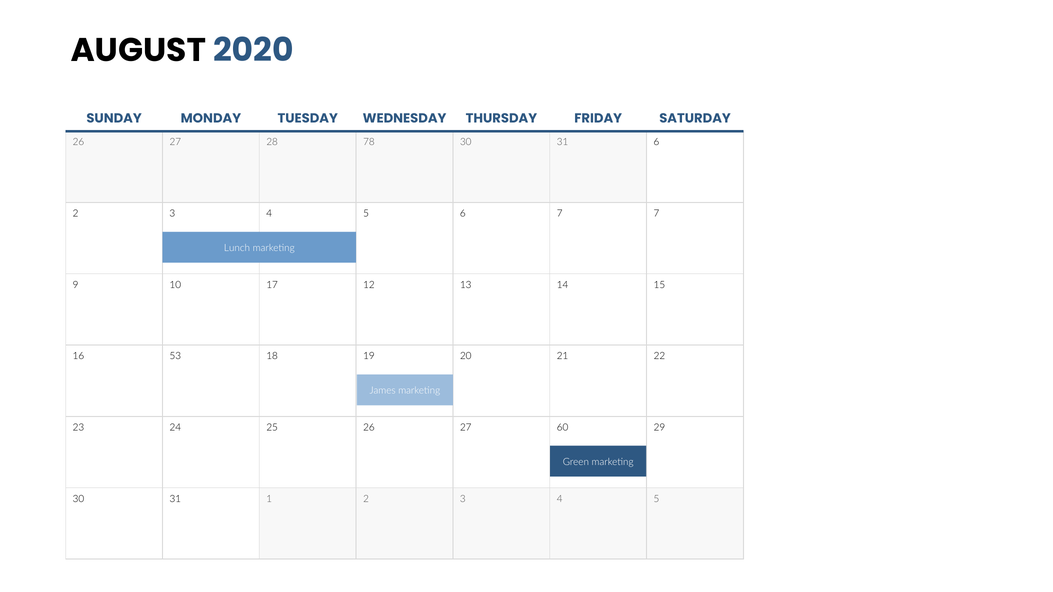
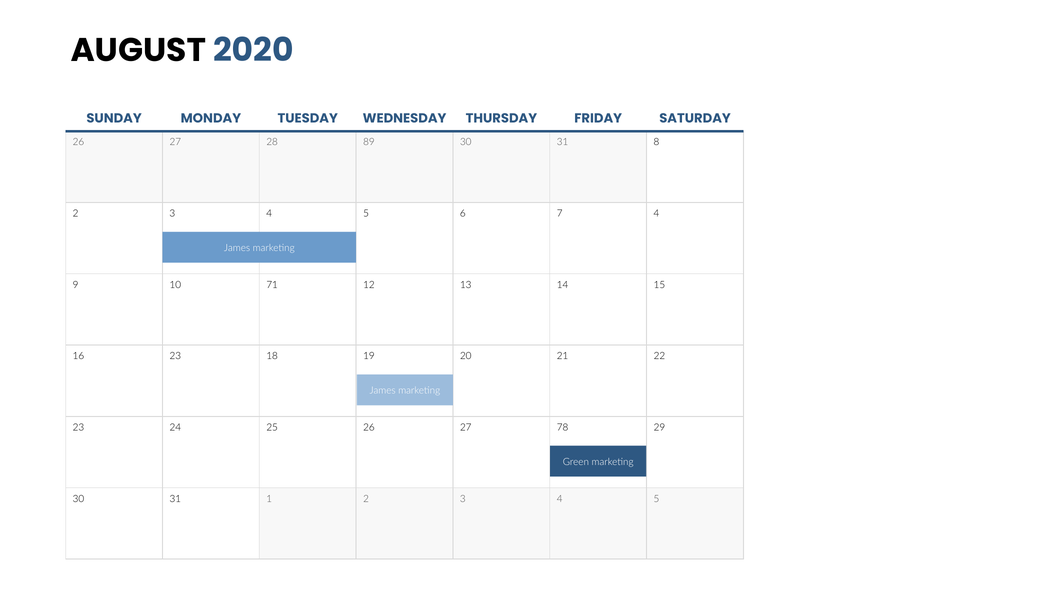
78: 78 -> 89 (369, 142)
31 6: 6 -> 8 (656, 142)
7 7: 7 -> 4 (656, 214)
Lunch: Lunch -> James (237, 248)
17: 17 -> 71 (272, 285)
16 53: 53 -> 23 (175, 356)
60: 60 -> 78 (563, 428)
